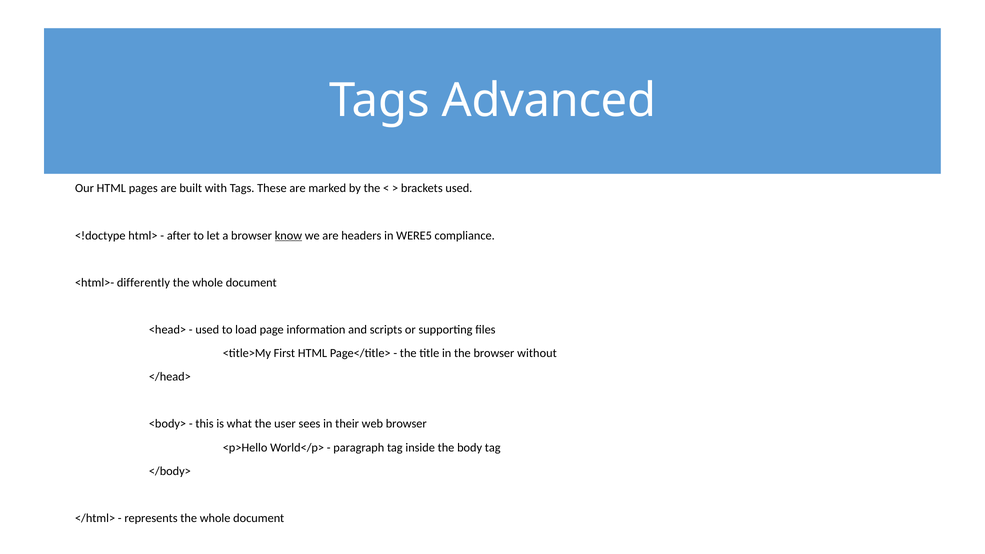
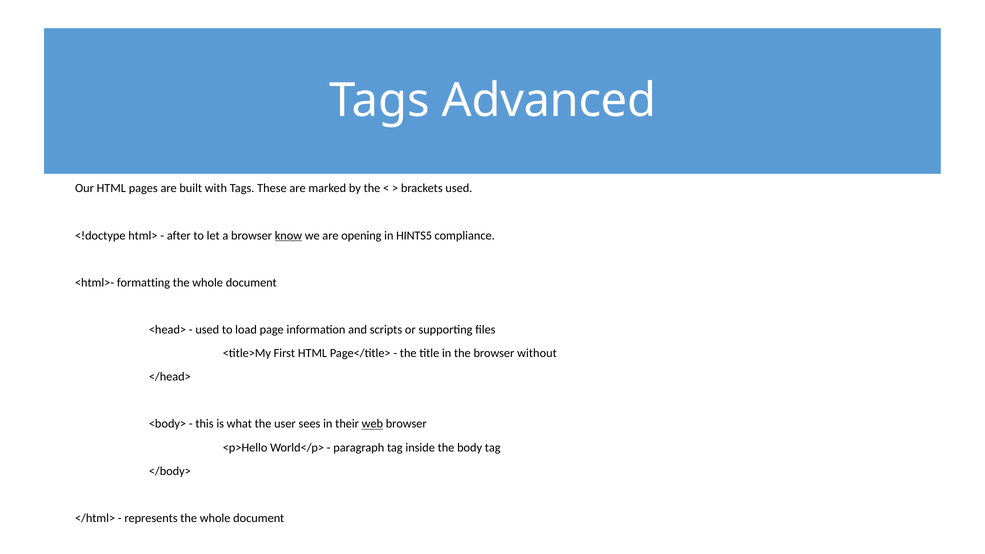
headers: headers -> opening (361, 236)
WERE5: WERE5 -> HINTS5 (414, 236)
differently: differently -> formatting (143, 283)
web underline: none -> present (372, 424)
